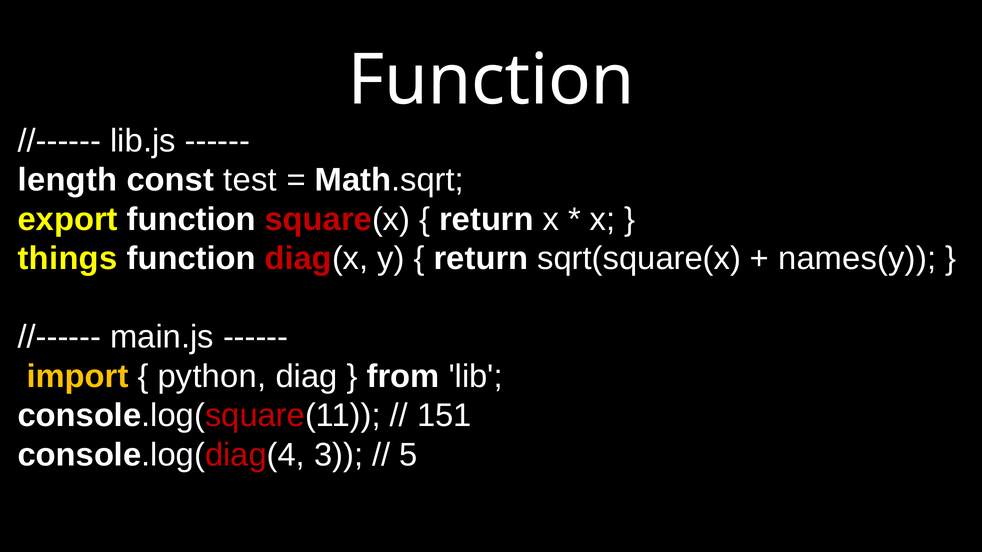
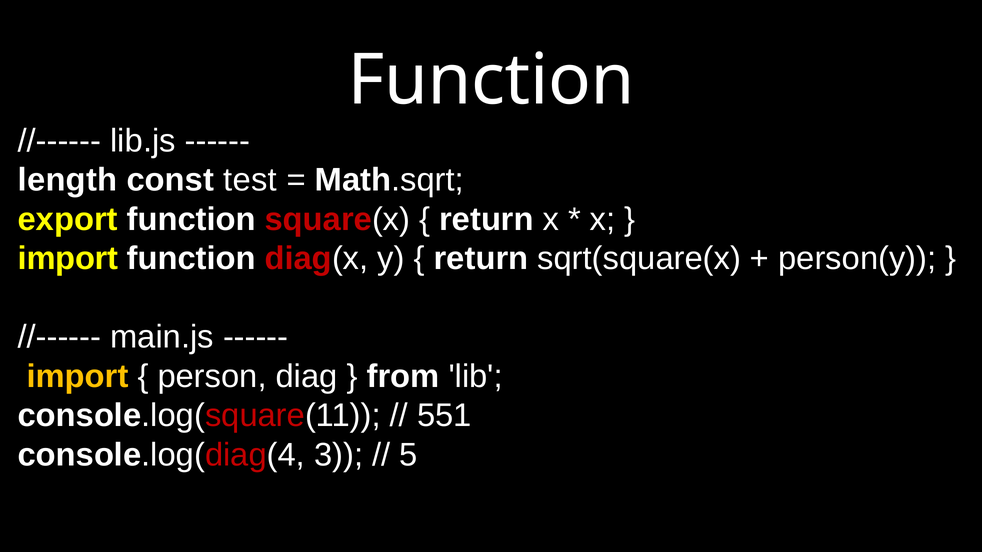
things: things -> import (68, 259)
names(y: names(y -> person(y (857, 259)
python: python -> person (212, 377)
151: 151 -> 551 (444, 416)
